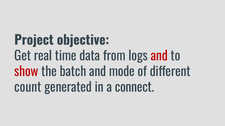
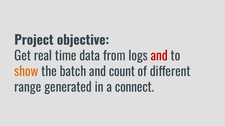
show colour: red -> orange (26, 72)
mode: mode -> count (122, 72)
count: count -> range (28, 88)
